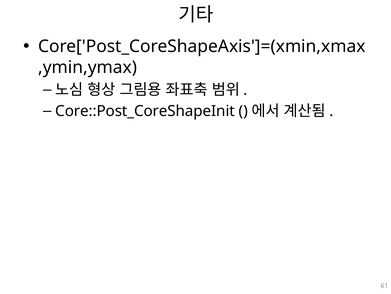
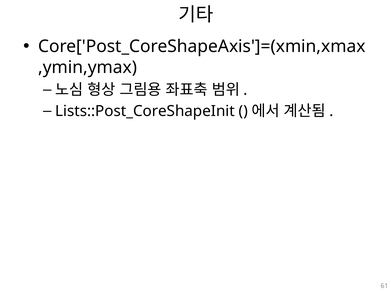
Core::Post_CoreShapeInit: Core::Post_CoreShapeInit -> Lists::Post_CoreShapeInit (145, 111)
